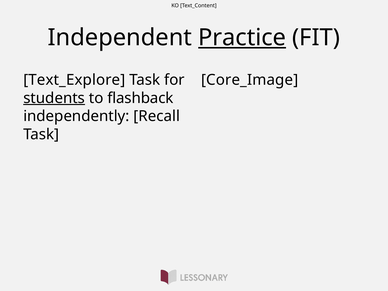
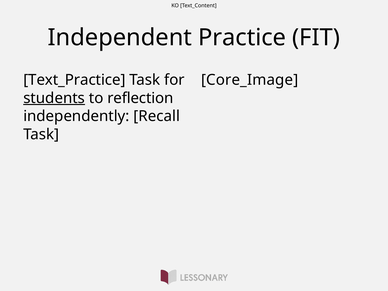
Practice underline: present -> none (242, 38)
Text_Explore: Text_Explore -> Text_Practice (74, 80)
flashback: flashback -> reflection (140, 98)
